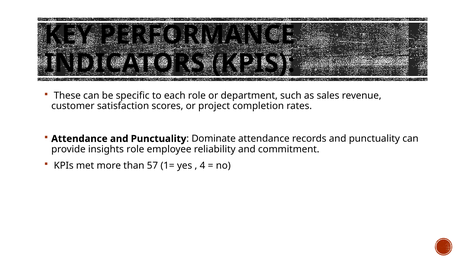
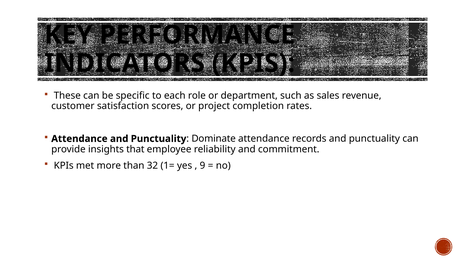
insights role: role -> that (135, 149)
57: 57 -> 32 (152, 165)
4: 4 -> 9 (203, 165)
